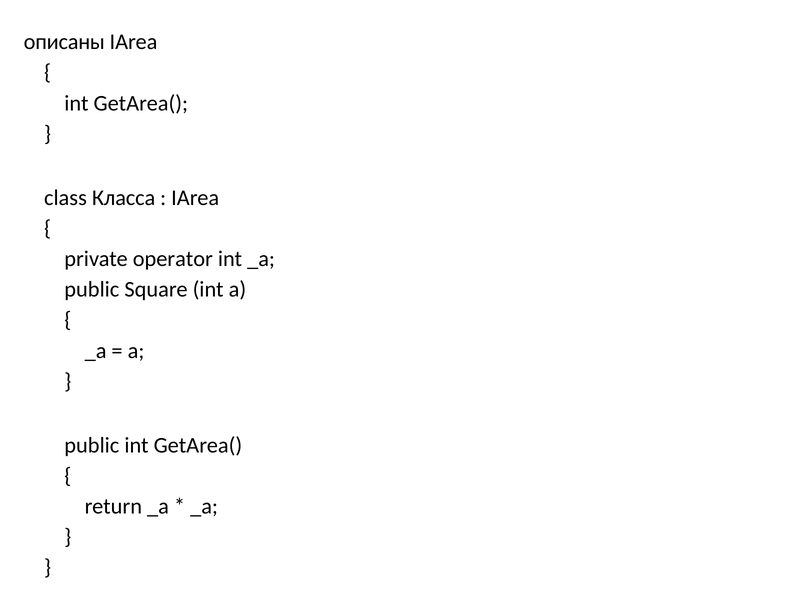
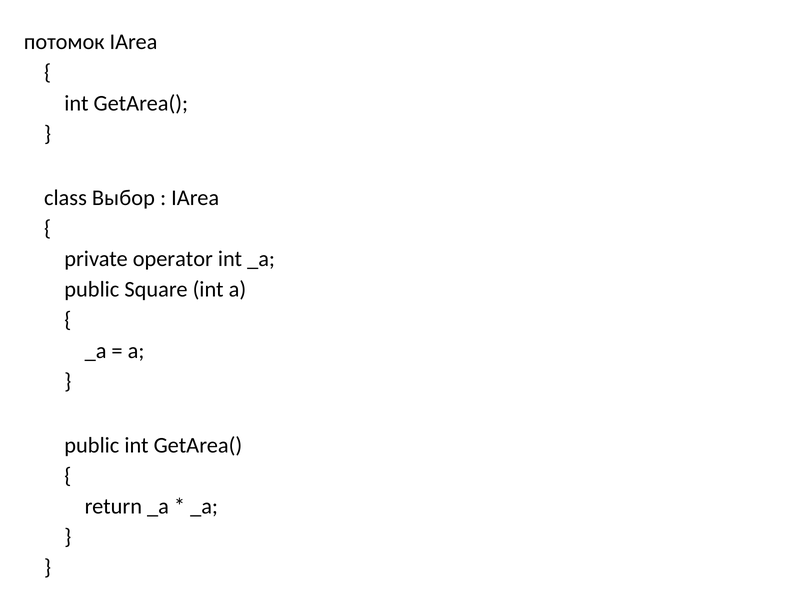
описаны: описаны -> потомок (64, 42)
Класса: Класса -> Выбор (123, 198)
